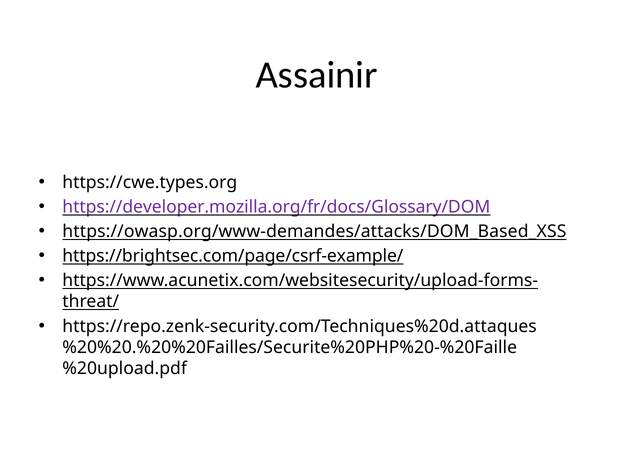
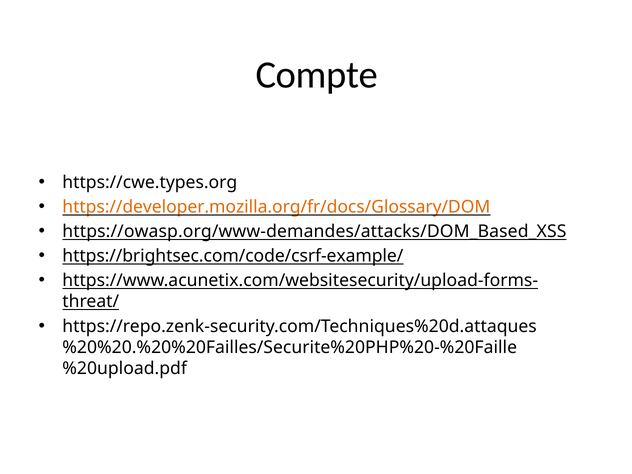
Assainir: Assainir -> Compte (317, 75)
https://developer.mozilla.org/fr/docs/Glossary/DOM colour: purple -> orange (276, 207)
https://brightsec.com/page/csrf-example/: https://brightsec.com/page/csrf-example/ -> https://brightsec.com/code/csrf-example/ (233, 256)
